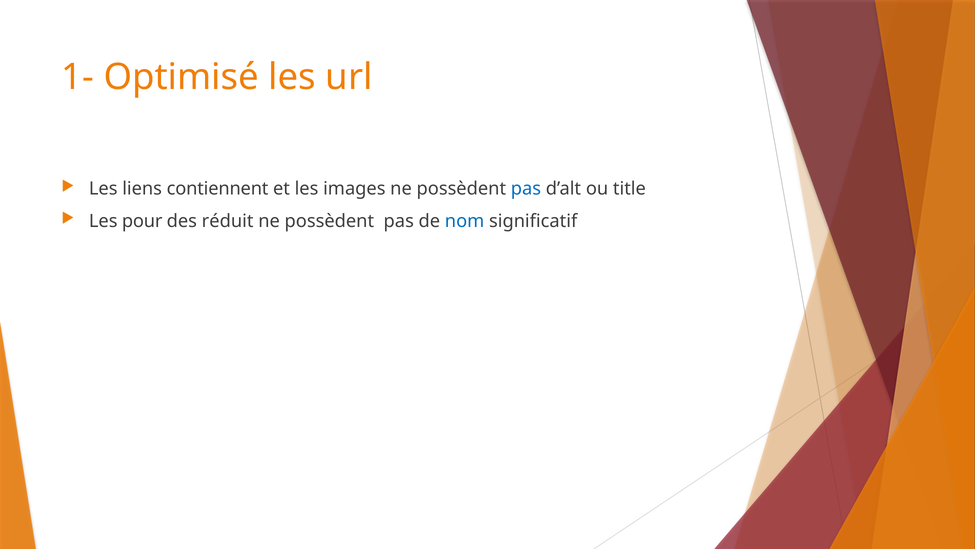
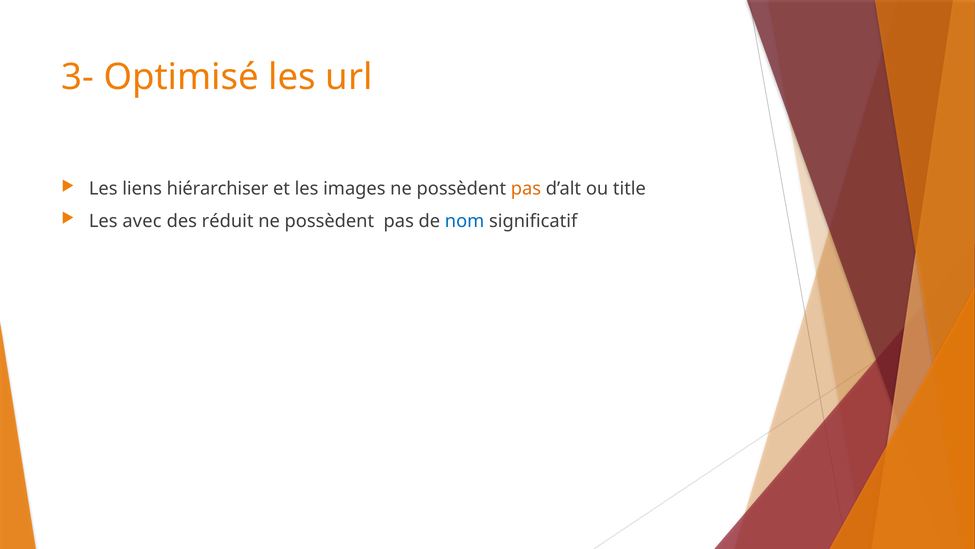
1-: 1- -> 3- (78, 77)
contiennent: contiennent -> hiérarchiser (218, 189)
pas colour: blue -> orange (526, 189)
pour: pour -> avec (142, 221)
